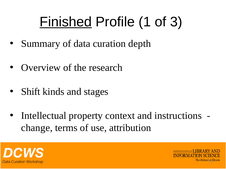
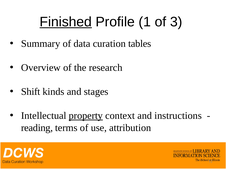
depth: depth -> tables (140, 44)
property underline: none -> present (86, 116)
change: change -> reading (37, 128)
